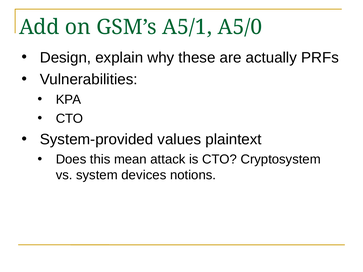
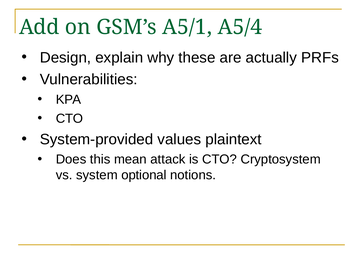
A5/0: A5/0 -> A5/4 (240, 27)
devices: devices -> optional (144, 175)
